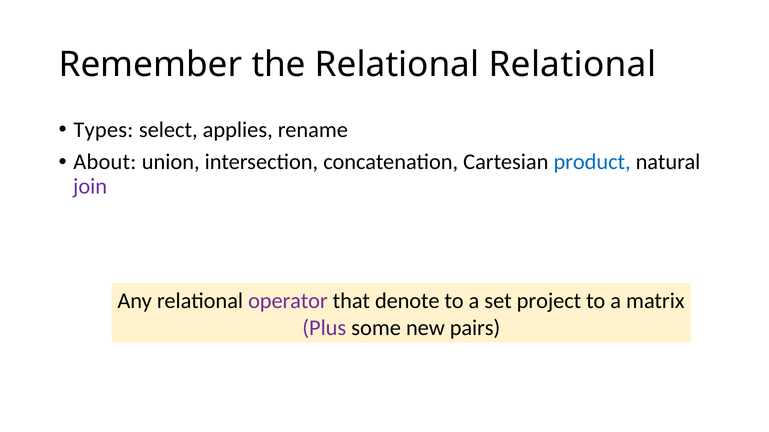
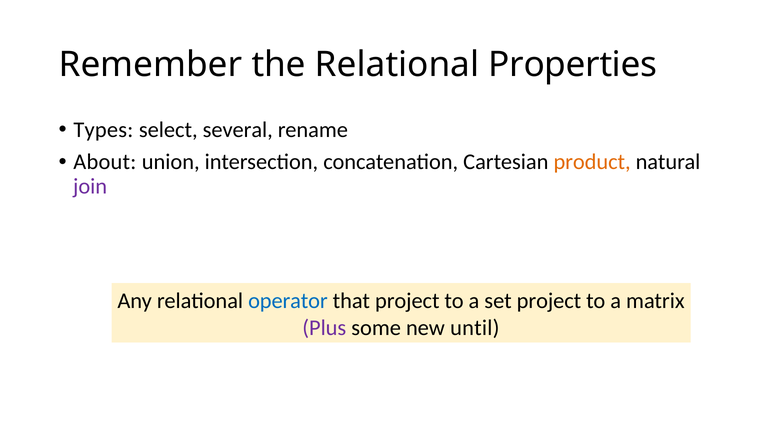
Relational Relational: Relational -> Properties (573, 65)
applies: applies -> several (238, 130)
product colour: blue -> orange (592, 162)
operator colour: purple -> blue (288, 301)
that denote: denote -> project (407, 301)
pairs: pairs -> until (475, 328)
